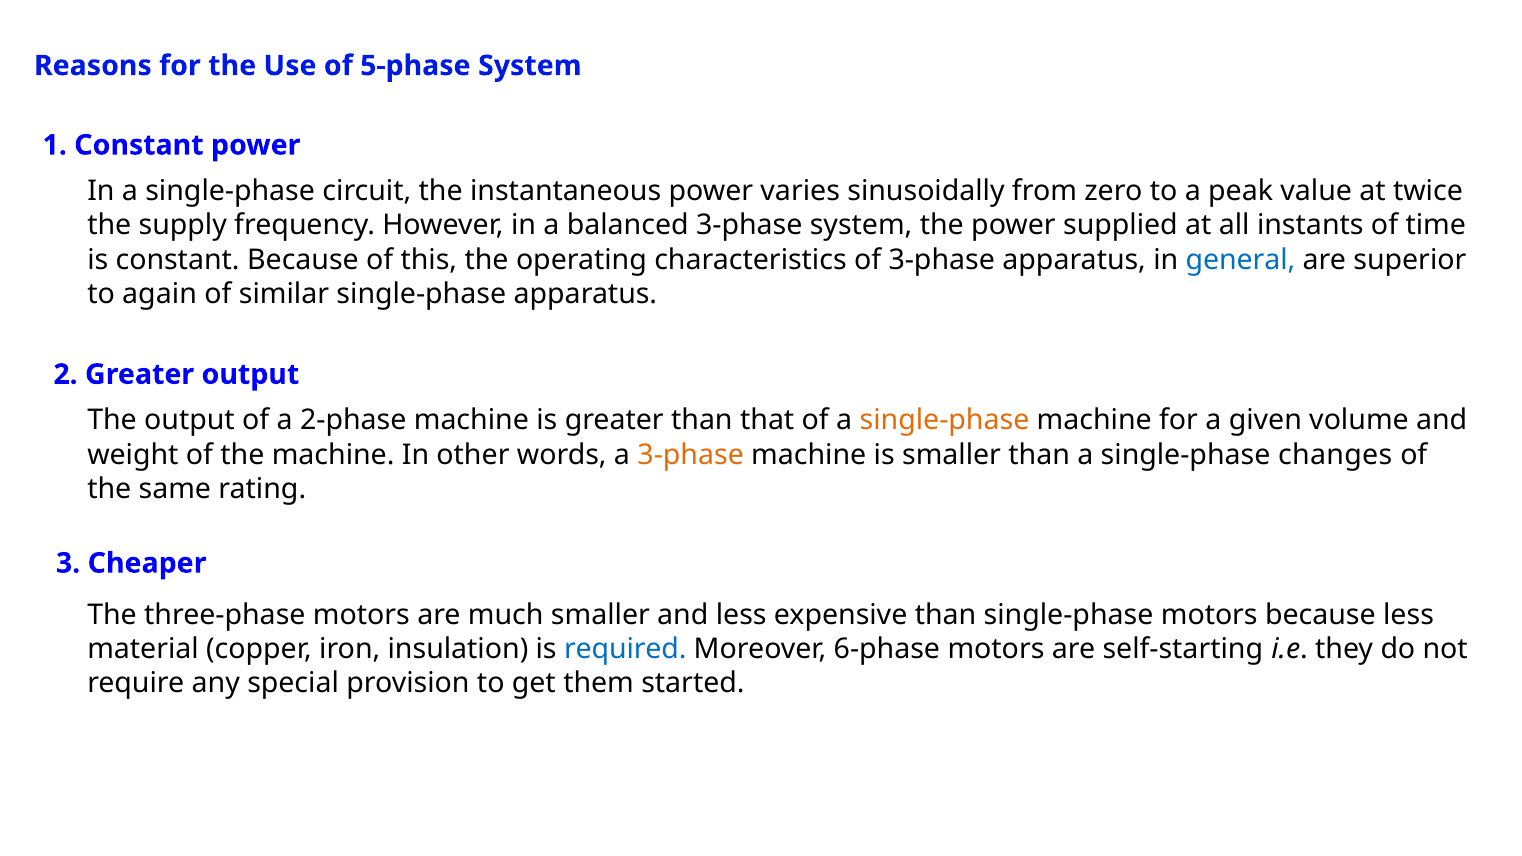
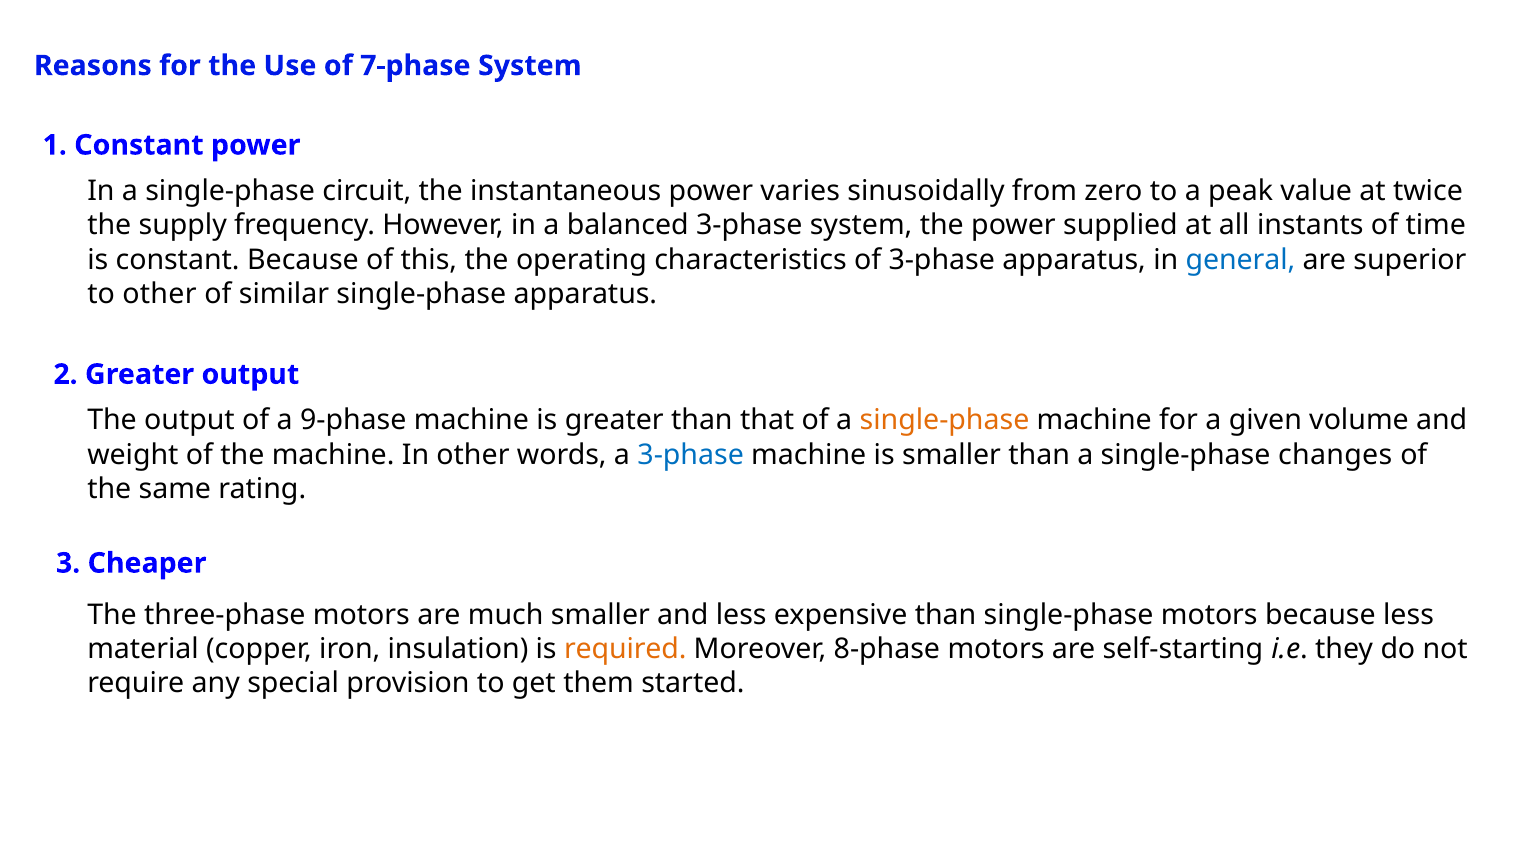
5-phase: 5-phase -> 7-phase (415, 66)
to again: again -> other (159, 294)
2-phase: 2-phase -> 9-phase (353, 421)
3-phase colour: orange -> blue (691, 455)
required colour: blue -> orange (625, 649)
6-phase: 6-phase -> 8-phase (887, 649)
